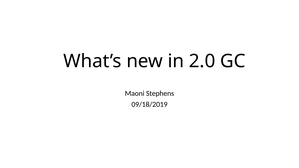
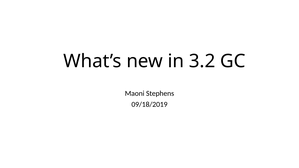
2.0: 2.0 -> 3.2 (202, 61)
